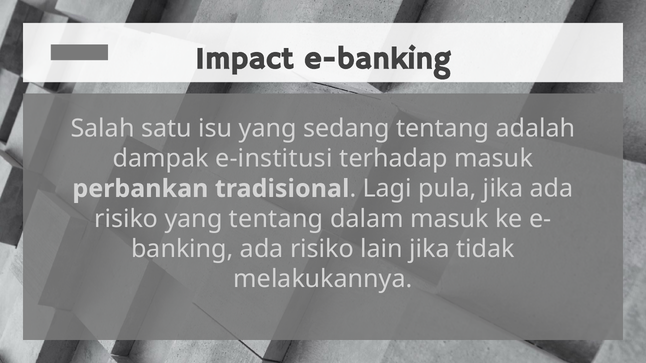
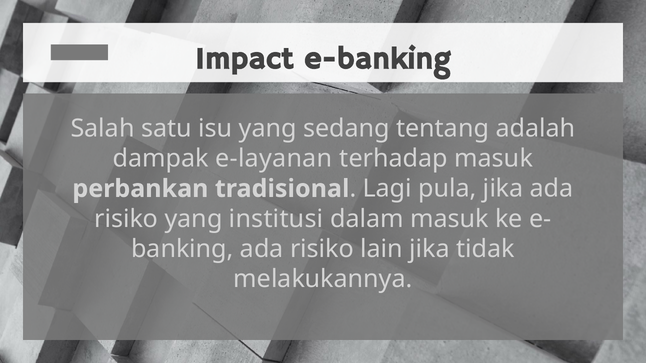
e-institusi: e-institusi -> e-layanan (274, 159)
yang tentang: tentang -> institusi (276, 219)
